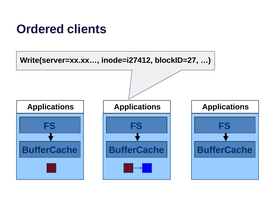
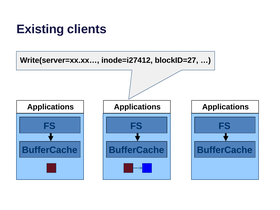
Ordered: Ordered -> Existing (40, 29)
